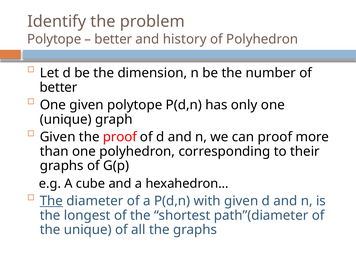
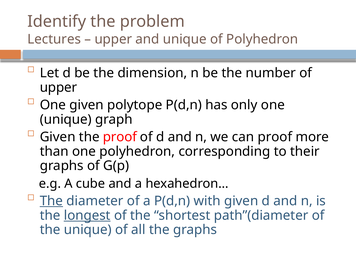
Polytope: Polytope -> Lectures (54, 39)
better: better -> upper (113, 39)
and history: history -> unique (185, 39)
better: better -> upper (58, 87)
longest underline: none -> present (87, 215)
